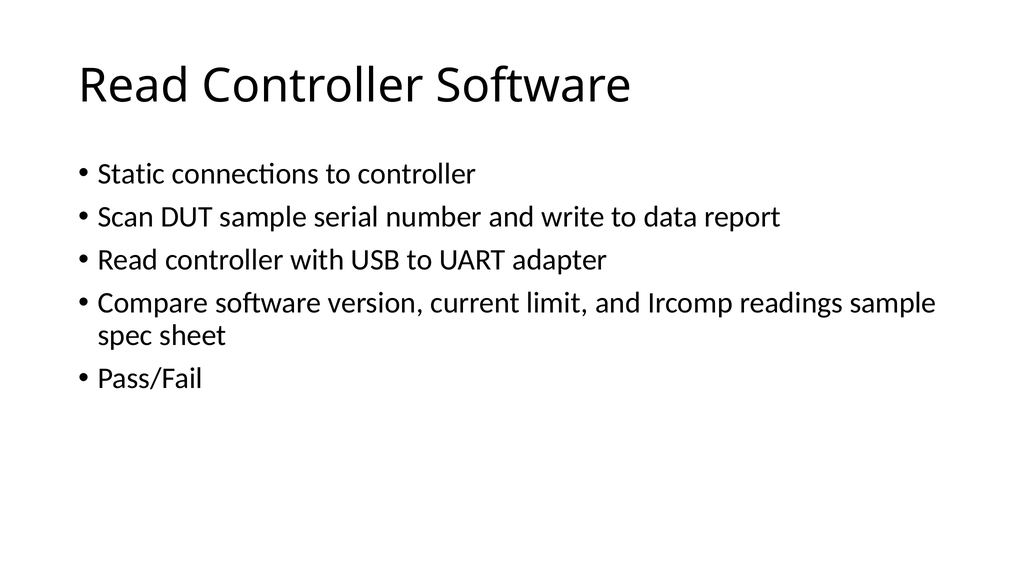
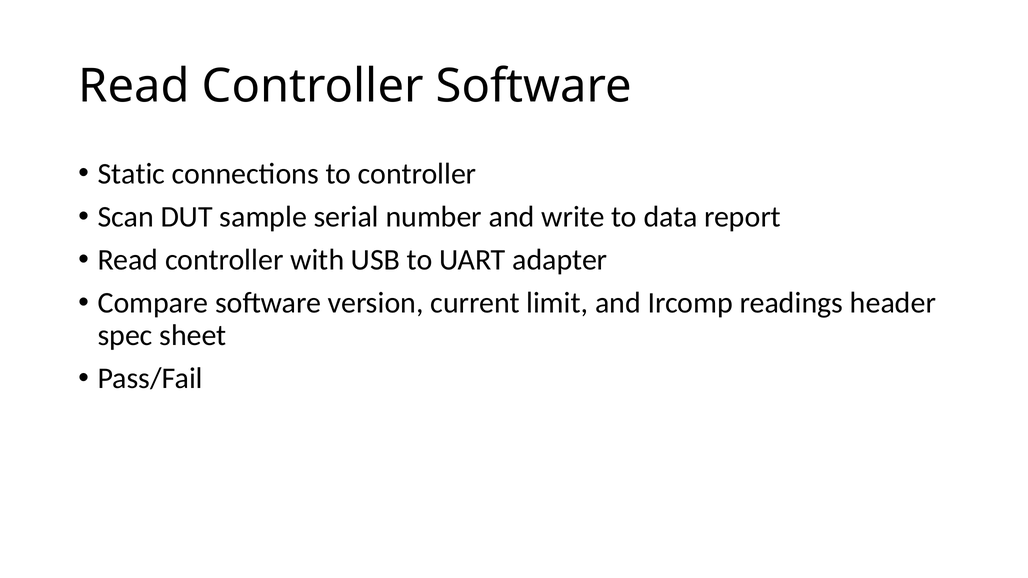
readings sample: sample -> header (893, 303)
